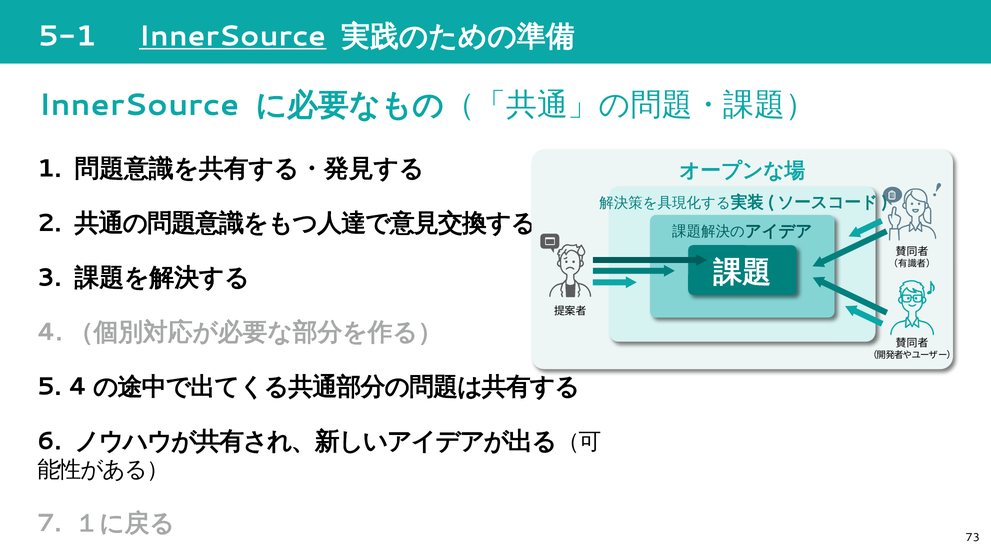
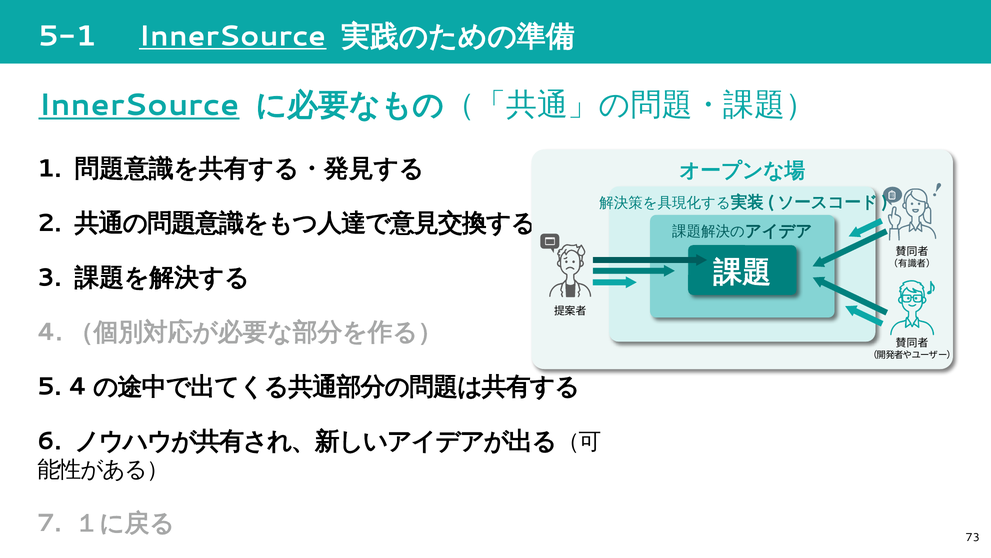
InnerSource underline: none -> present (139, 105)
